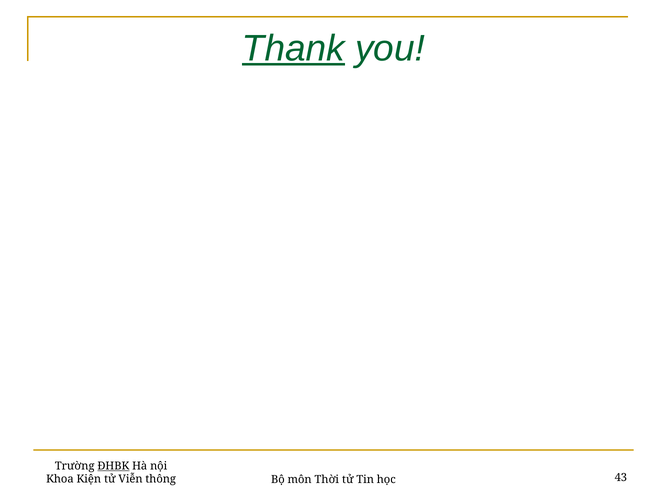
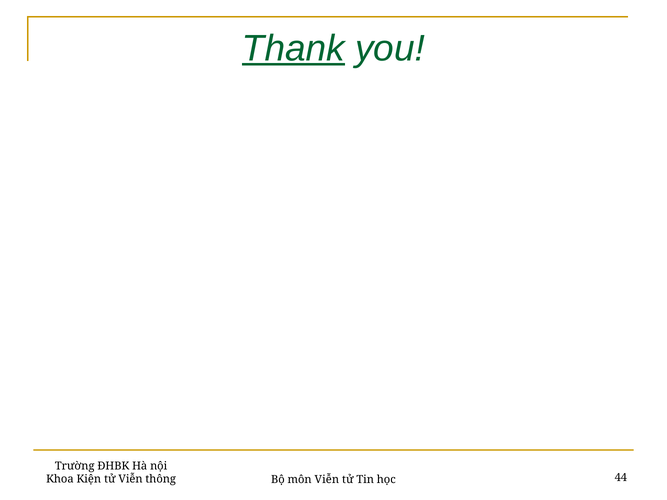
ĐHBK underline: present -> none (113, 466)
môn Thời: Thời -> Viễn (327, 480)
43: 43 -> 44 (621, 478)
